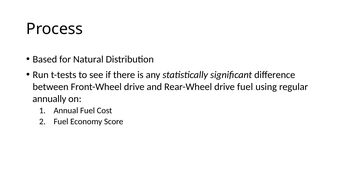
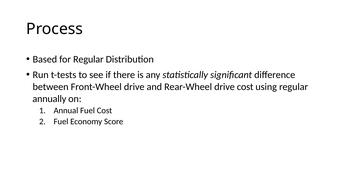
for Natural: Natural -> Regular (88, 60)
drive fuel: fuel -> cost (245, 87)
